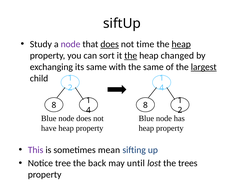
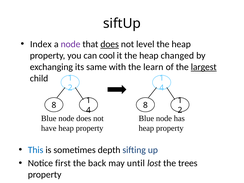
Study: Study -> Index (41, 44)
time: time -> level (145, 44)
heap underline: present -> none (181, 44)
sort: sort -> cool (107, 56)
the underline: present -> none (131, 56)
the same: same -> learn (153, 67)
This colour: purple -> blue (36, 150)
mean: mean -> depth (109, 150)
tree: tree -> first (63, 163)
